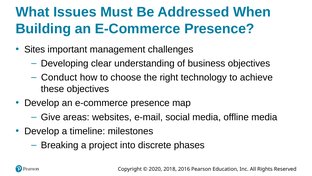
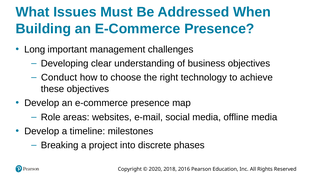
Sites: Sites -> Long (35, 49)
Give: Give -> Role (51, 117)
